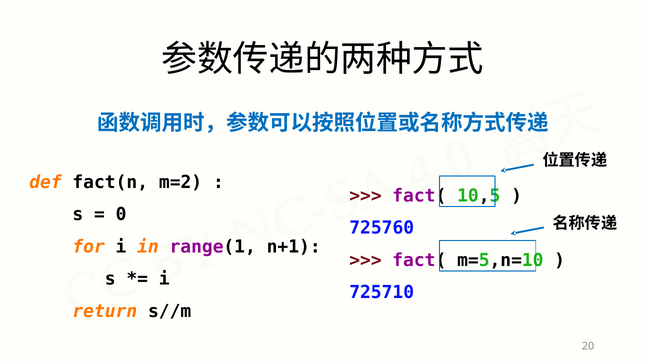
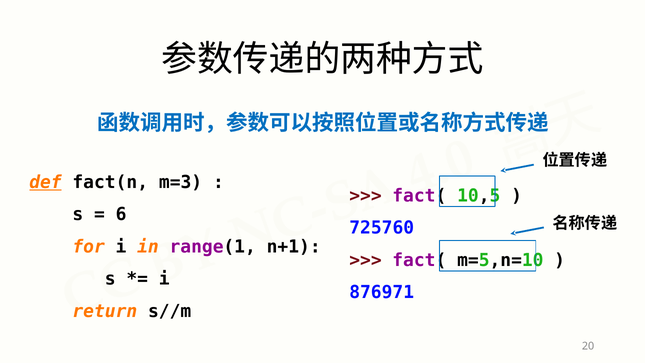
def underline: none -> present (45, 182)
m=2: m=2 -> m=3 (181, 182)
0: 0 -> 6 (121, 214)
725710: 725710 -> 876971 (382, 292)
